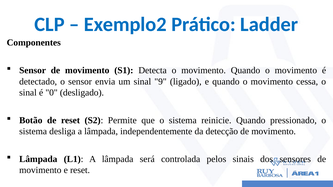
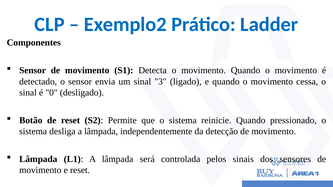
9: 9 -> 3 (161, 82)
